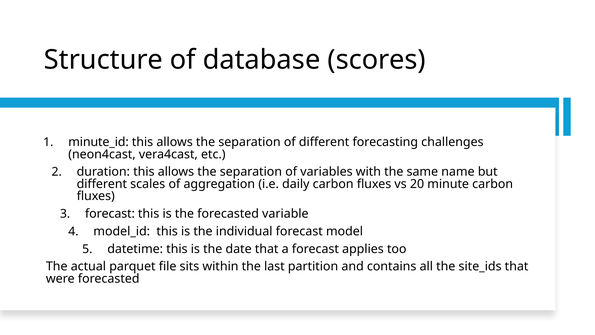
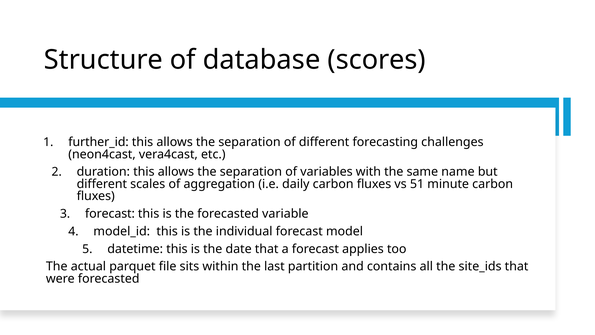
minute_id: minute_id -> further_id (99, 142)
20: 20 -> 51 (417, 184)
